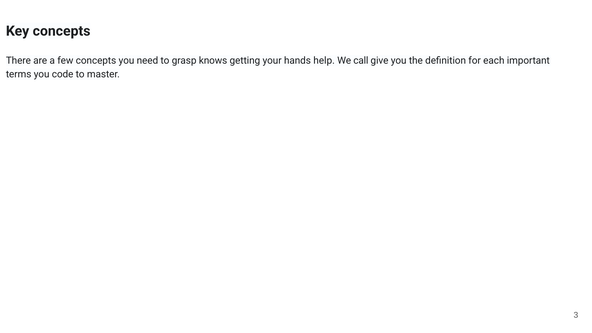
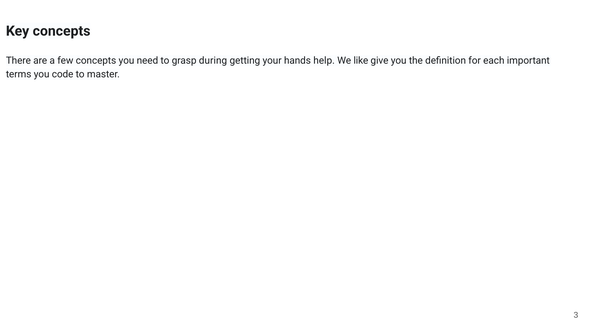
knows: knows -> during (213, 61)
call: call -> like (361, 61)
